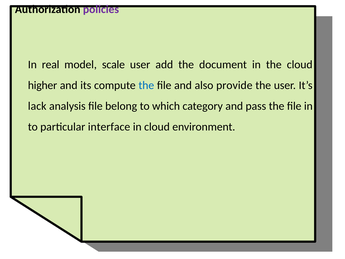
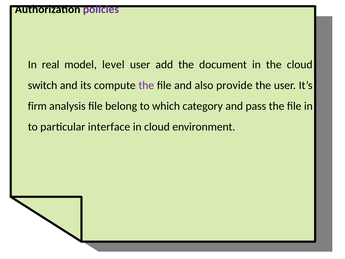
scale: scale -> level (113, 65)
higher: higher -> switch (43, 85)
the colour: blue -> purple (146, 85)
lack: lack -> firm (37, 106)
